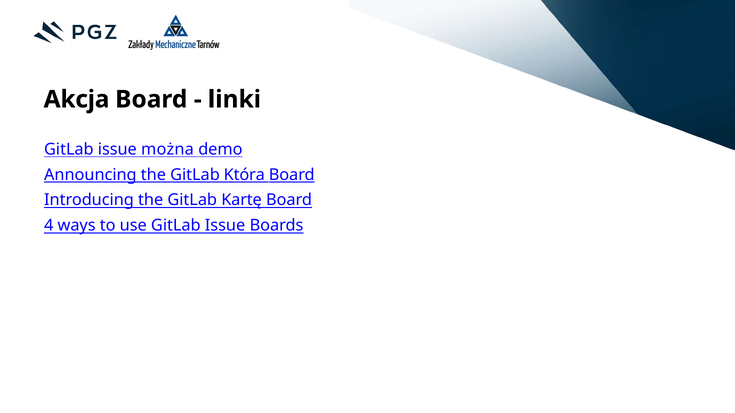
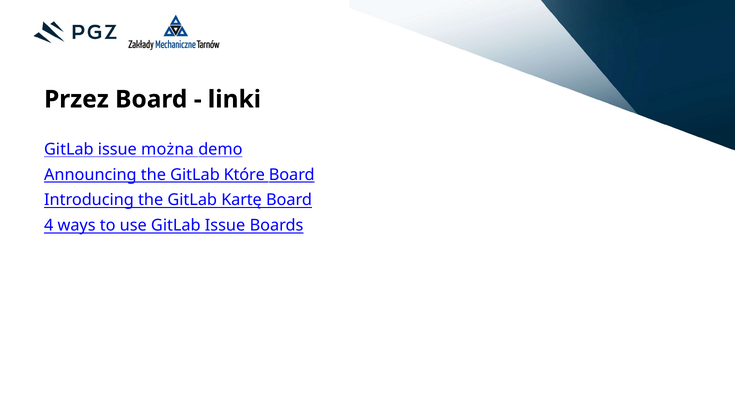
Akcja: Akcja -> Przez (76, 99)
Która: Która -> Które (244, 175)
